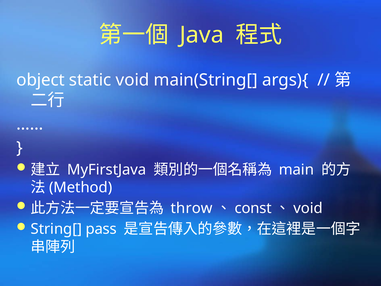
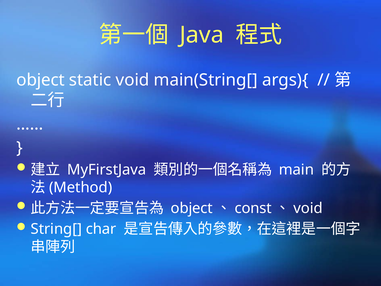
throw: throw -> object (192, 208)
pass: pass -> char (101, 229)
